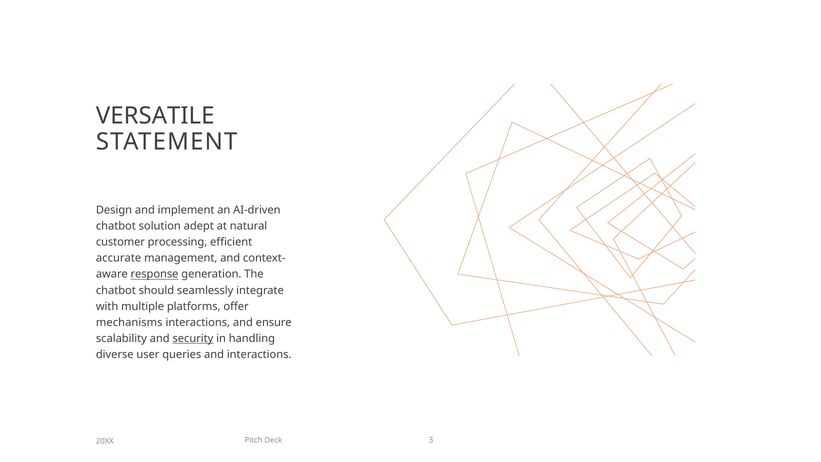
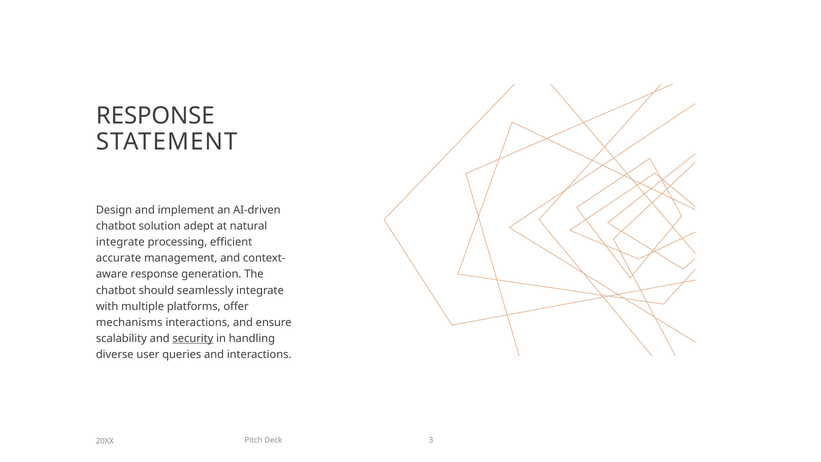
VERSATILE: VERSATILE -> RESPONSE (155, 116)
customer: customer -> integrate (120, 242)
response underline: present -> none (155, 274)
